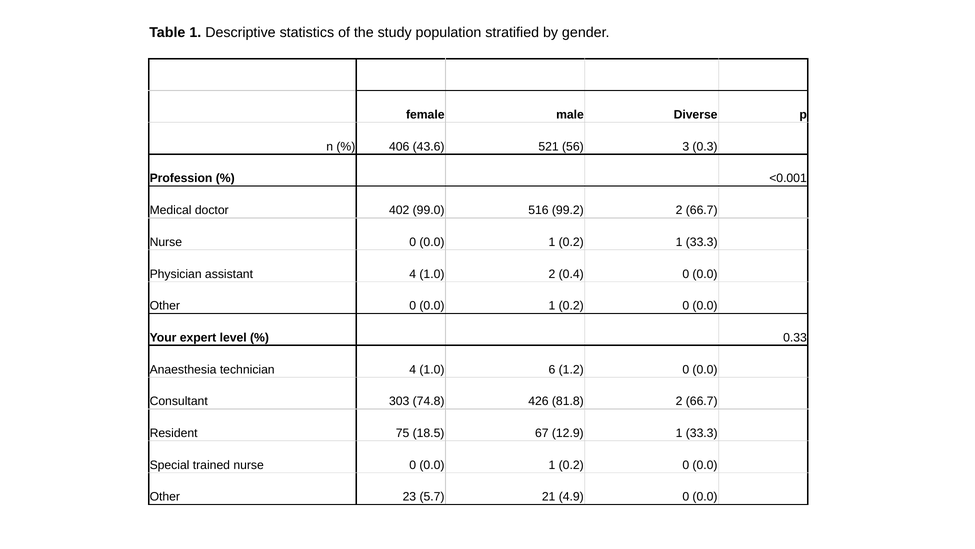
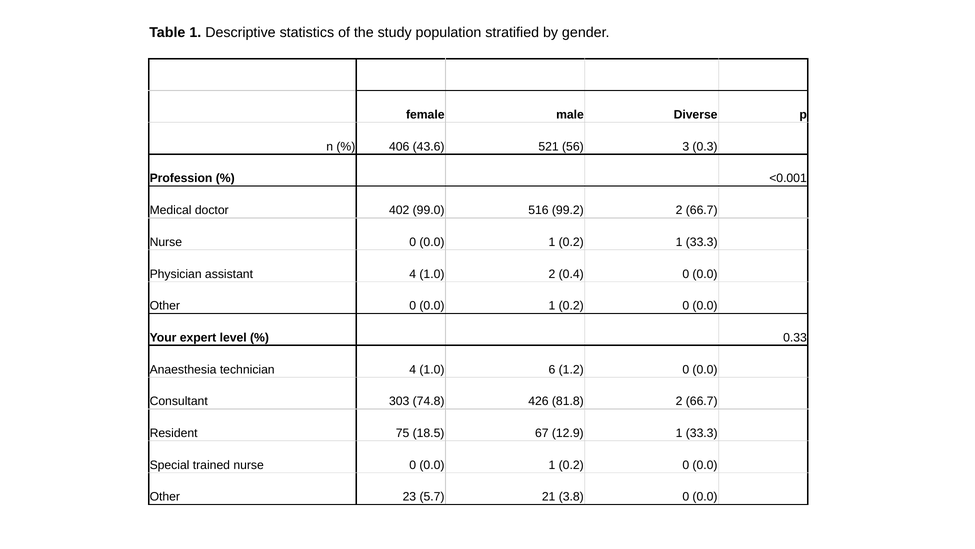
4.9: 4.9 -> 3.8 (571, 496)
